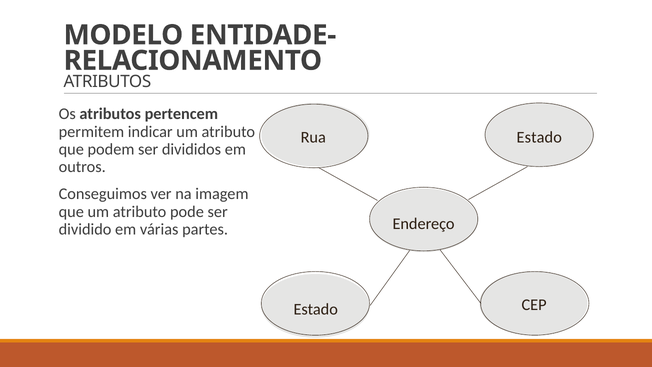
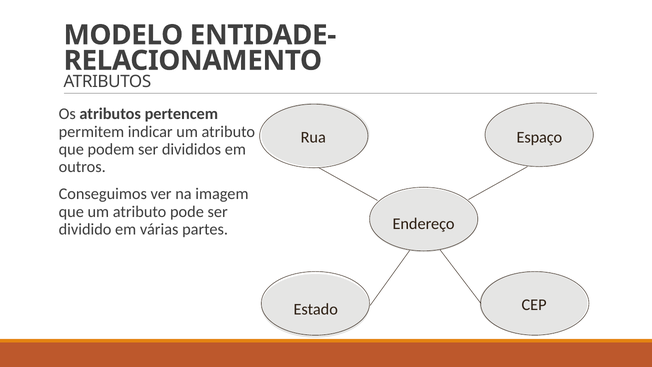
Rua Estado: Estado -> Espaço (539, 137)
